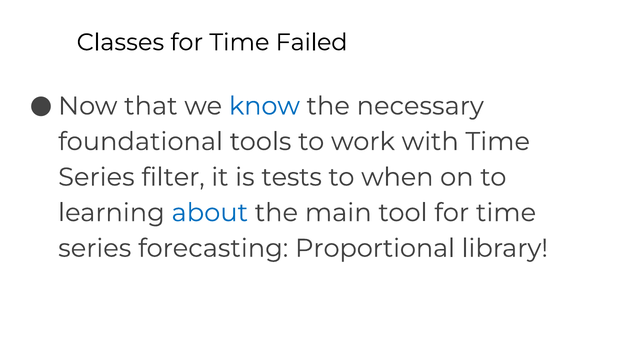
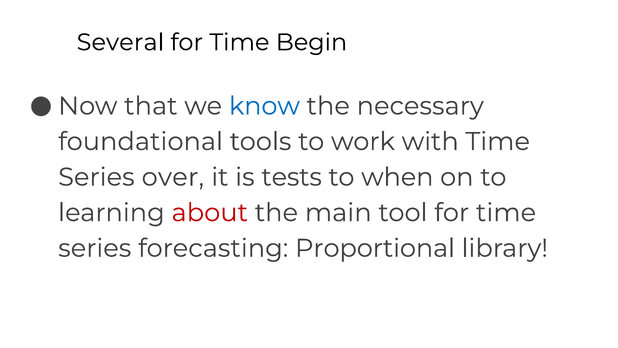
Classes: Classes -> Several (120, 42)
Failed: Failed -> Begin (311, 42)
filter: filter -> over (173, 177)
about colour: blue -> red (210, 213)
